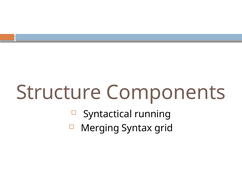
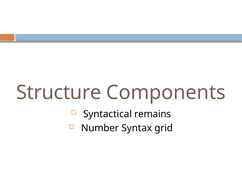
running: running -> remains (153, 114)
Merging: Merging -> Number (100, 128)
